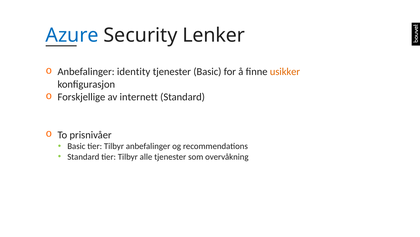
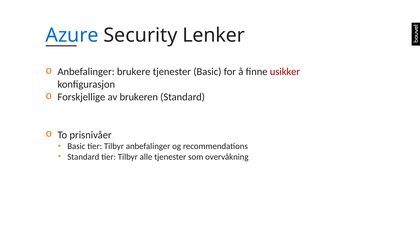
identity: identity -> brukere (134, 72)
usikker colour: orange -> red (285, 72)
internett: internett -> brukeren (139, 97)
